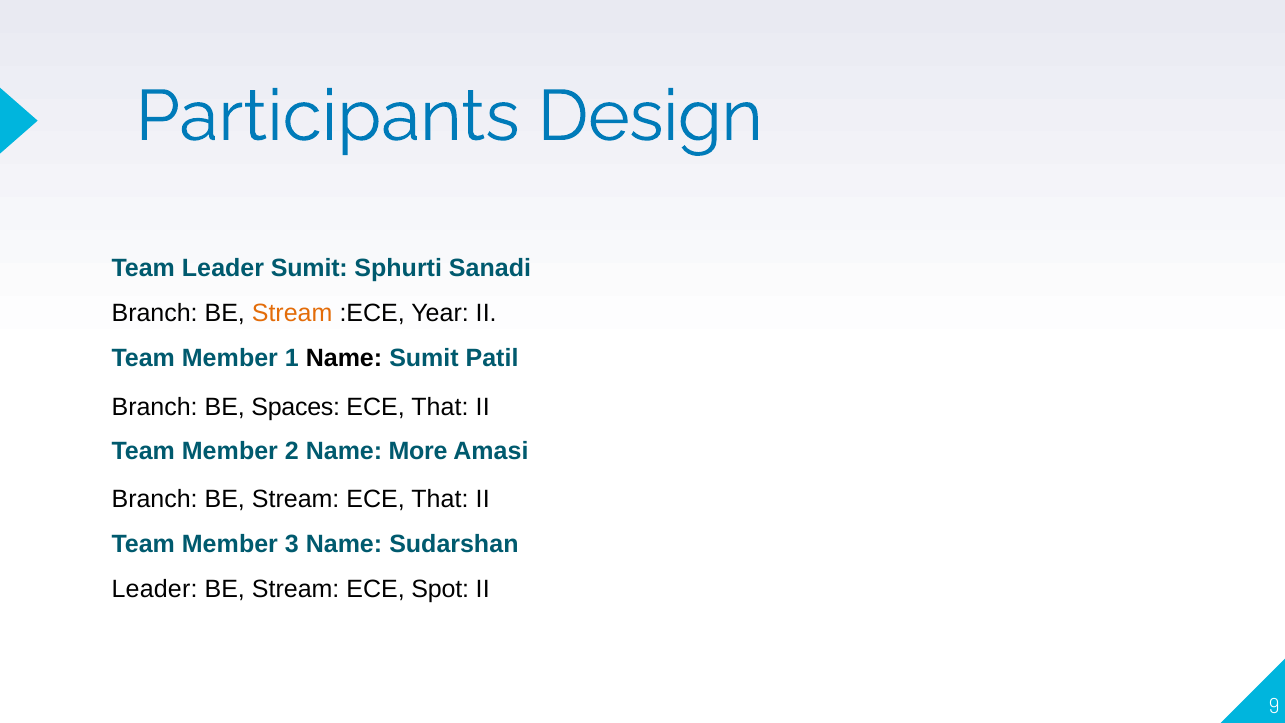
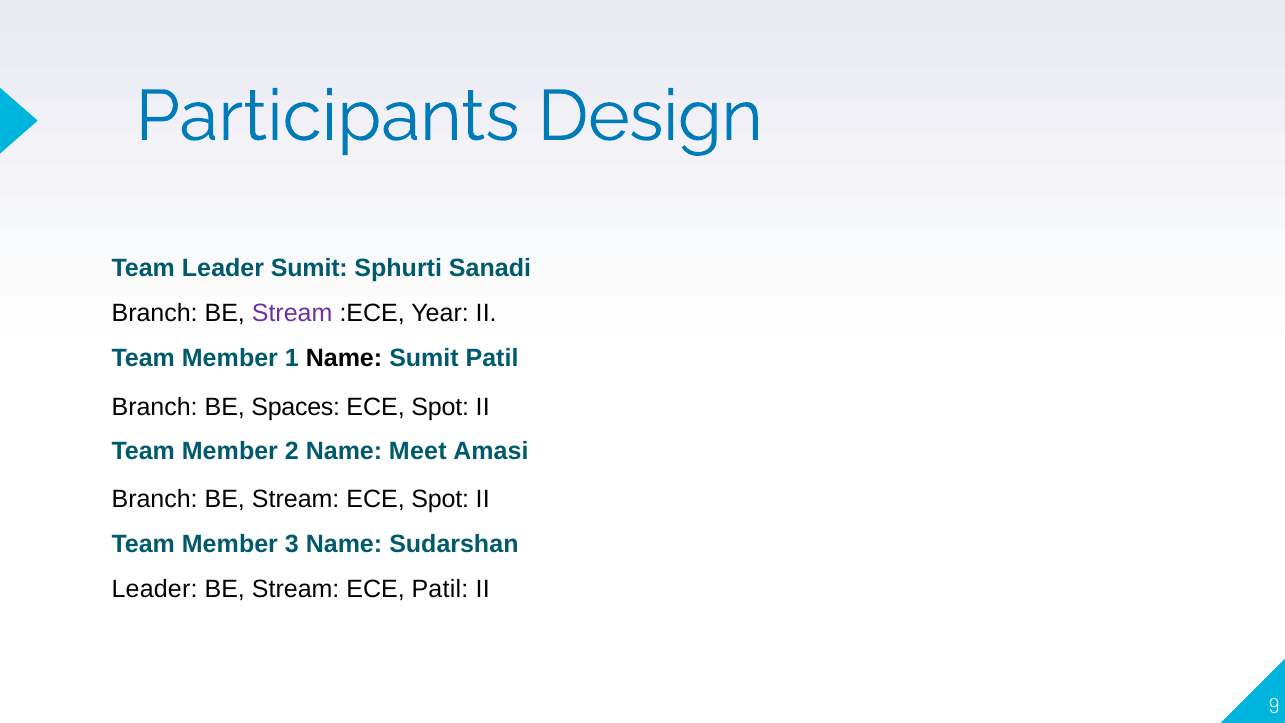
Stream colour: orange -> purple (292, 314)
That: That -> Spot (440, 407)
More: More -> Meet (418, 451)
Stream ECE That: That -> Spot (440, 499)
ECE Spot: Spot -> Patil (440, 589)
